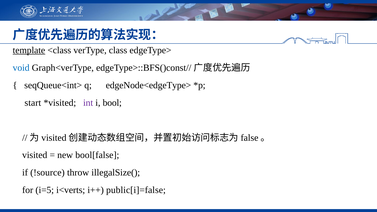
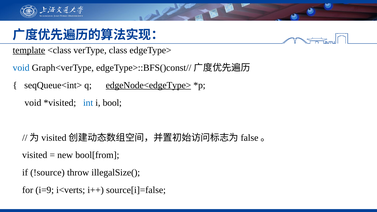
edgeNode<edgeType> underline: none -> present (148, 85)
start: start -> void (33, 103)
int colour: purple -> blue (88, 103)
bool[false: bool[false -> bool[from (97, 155)
i=5: i=5 -> i=9 (45, 190)
public[i]=false: public[i]=false -> source[i]=false (136, 190)
